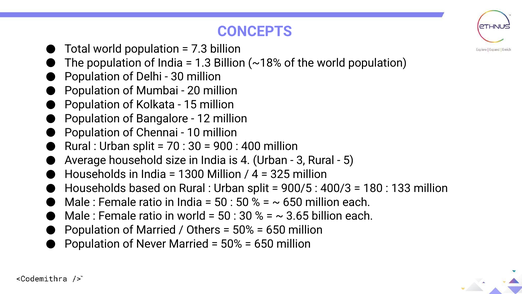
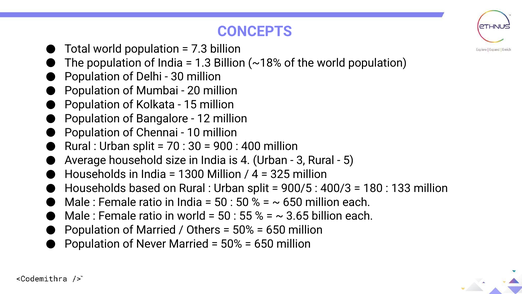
30: 30 -> 55 (246, 216)
